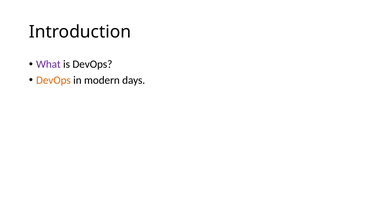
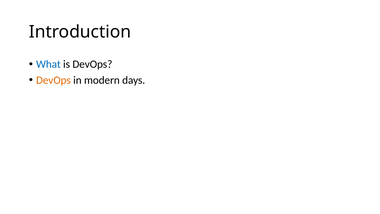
What colour: purple -> blue (48, 64)
